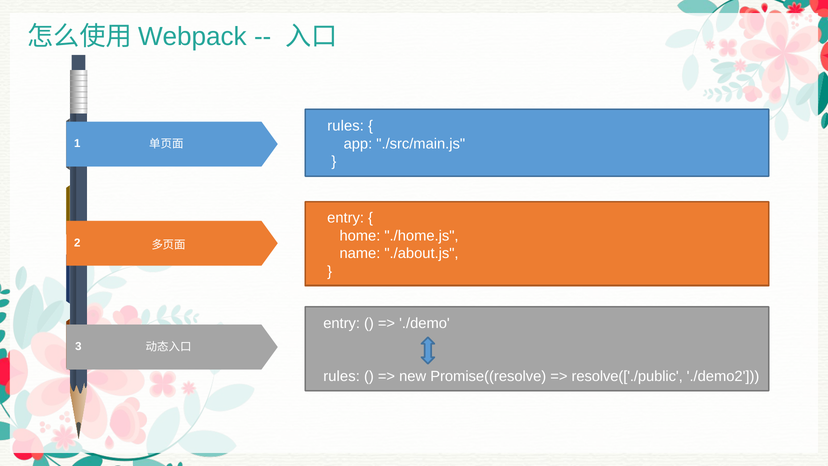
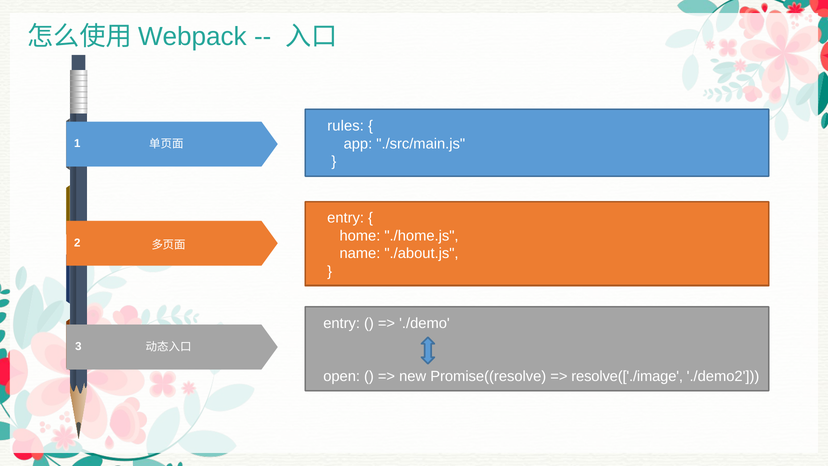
rules: rules -> open (342, 376)
resolve(['./public: resolve(['./public -> resolve(['./image (627, 376)
